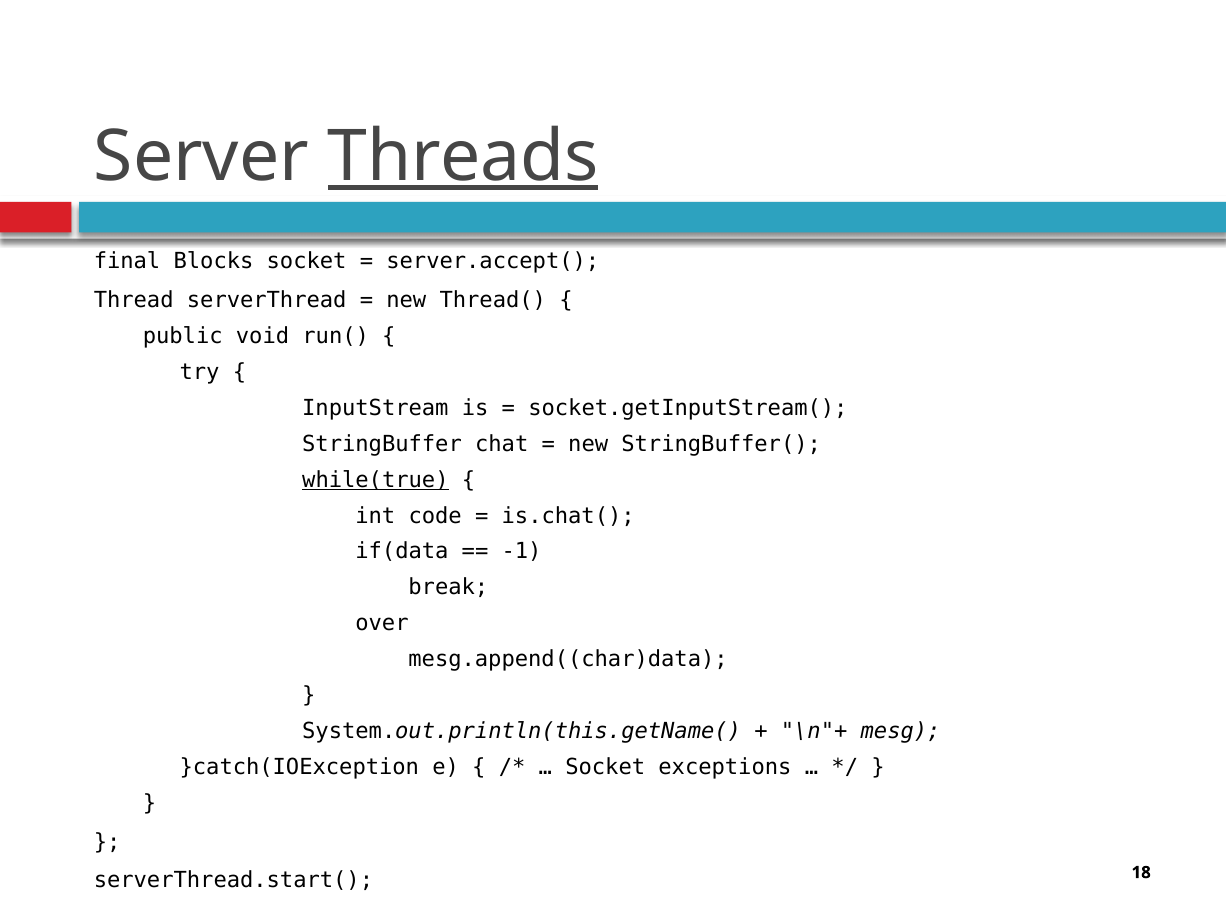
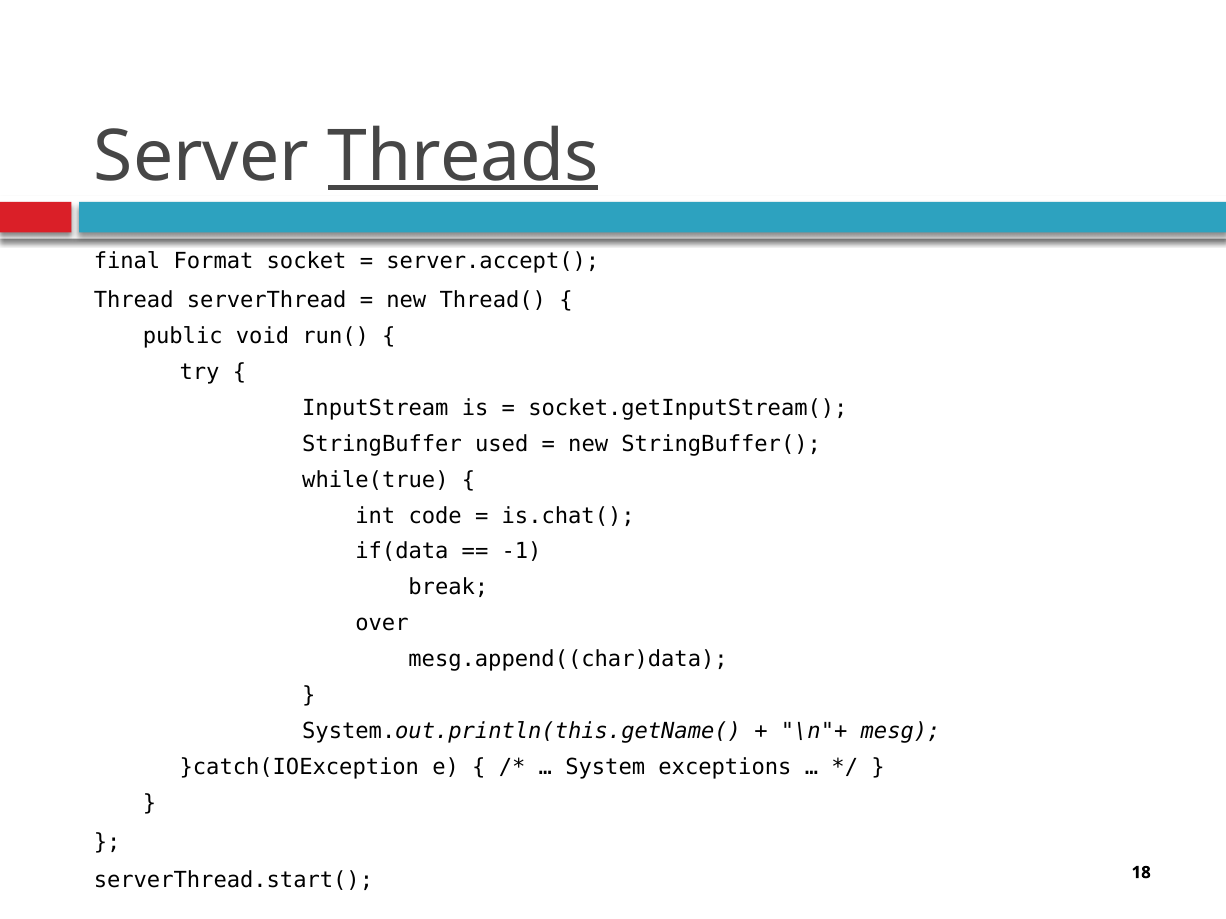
Blocks: Blocks -> Format (214, 262)
chat: chat -> used (502, 444)
while(true underline: present -> none (375, 480)
Socket: Socket -> System (605, 768)
